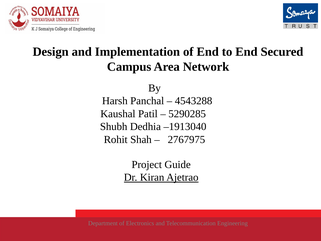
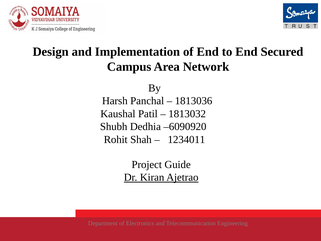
4543288: 4543288 -> 1813036 (194, 101)
5290285: 5290285 -> 1813032 (187, 114)
–1913040: –1913040 -> –6090920 (185, 126)
2767975: 2767975 -> 1234011 (186, 139)
